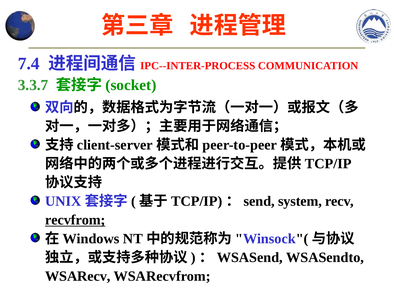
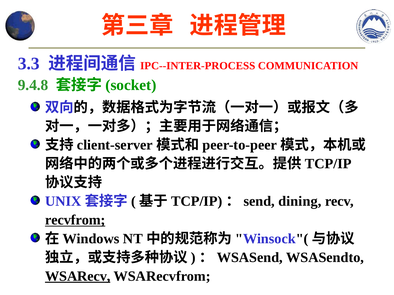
7.4: 7.4 -> 3.3 (29, 64)
3.3.7: 3.3.7 -> 9.4.8 (33, 85)
system: system -> dining (300, 202)
WSARecv underline: none -> present (78, 277)
